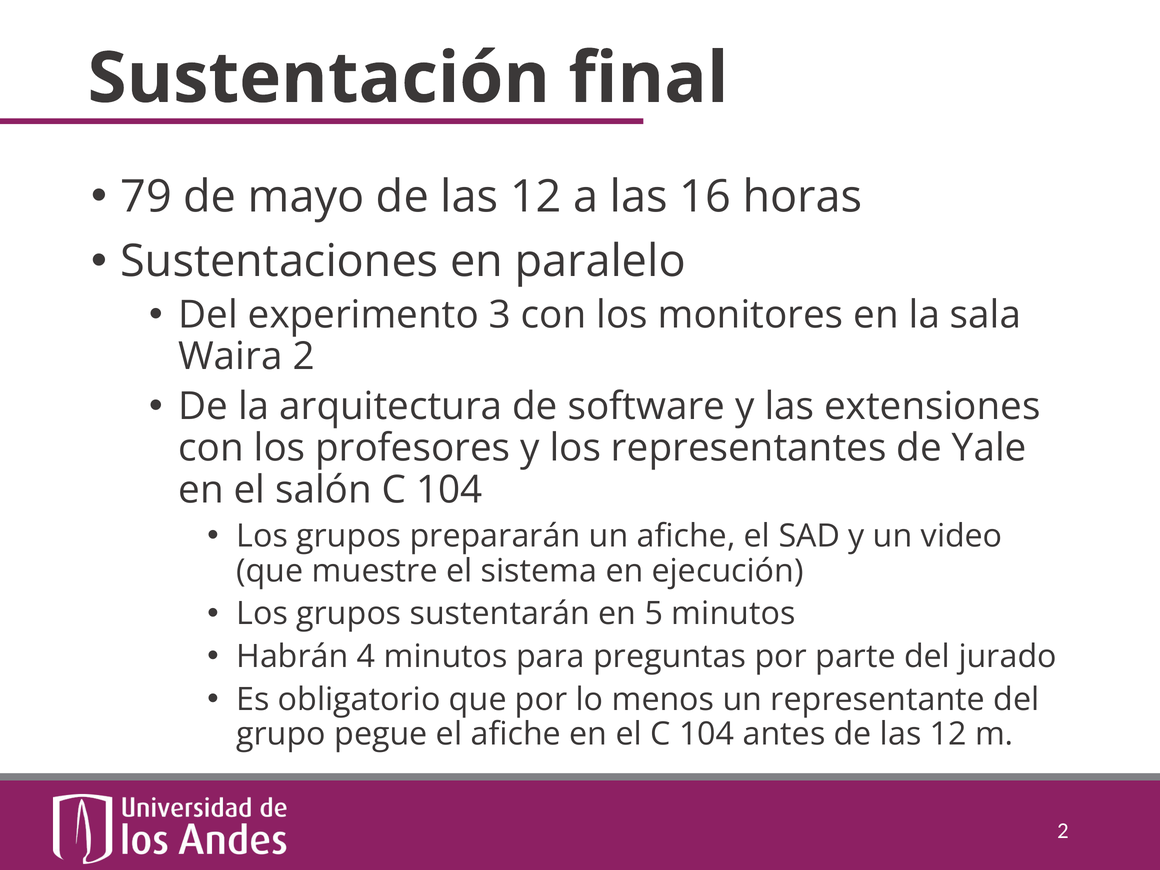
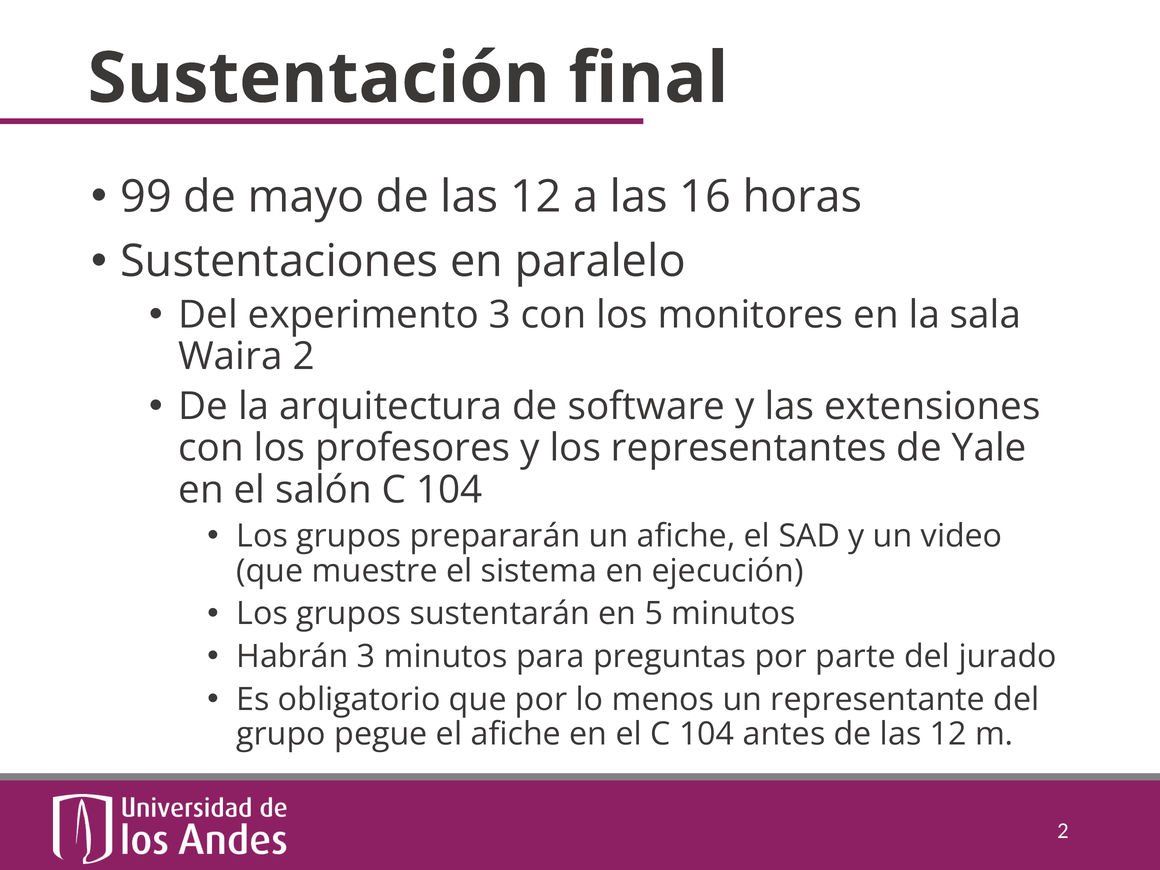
79: 79 -> 99 (146, 197)
Habrán 4: 4 -> 3 (366, 657)
